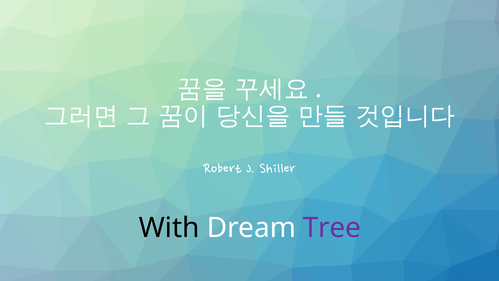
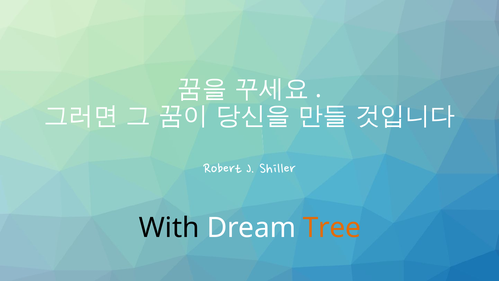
Tree colour: purple -> orange (332, 228)
